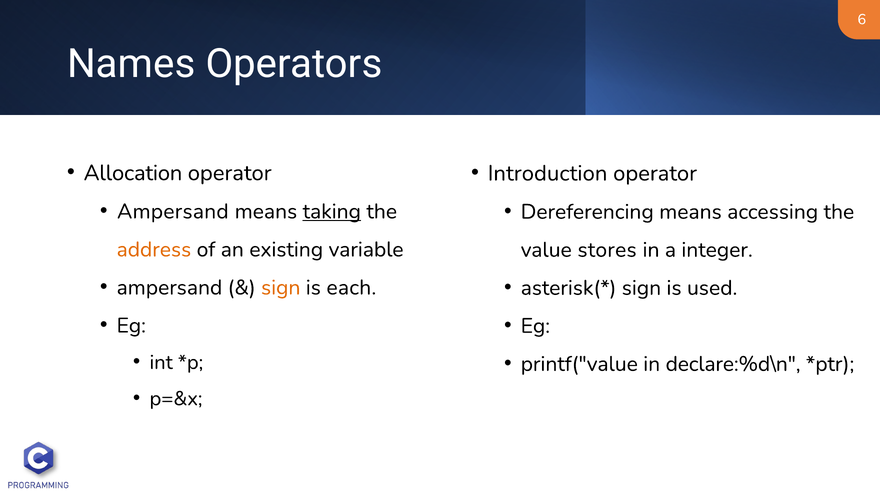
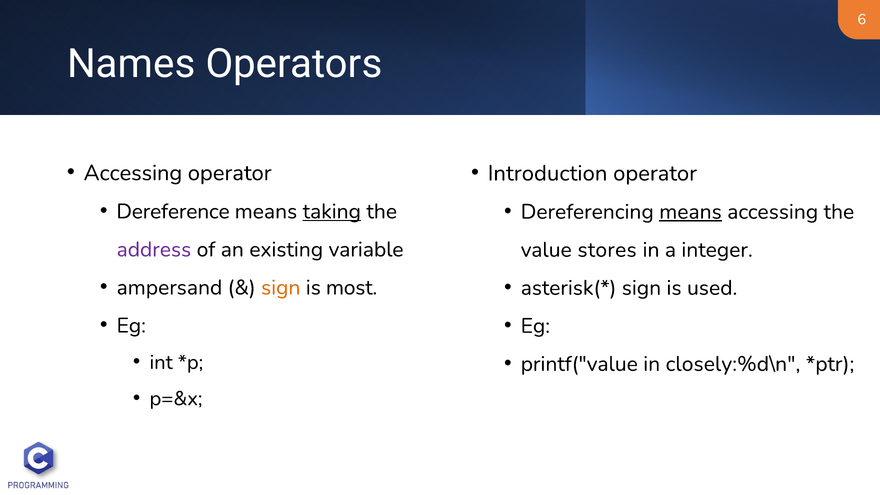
Allocation: Allocation -> Accessing (133, 173)
Ampersand: Ampersand -> Dereference (173, 211)
means underline: none -> present (690, 212)
address colour: orange -> purple (154, 249)
each: each -> most (352, 287)
declare:%d\n: declare:%d\n -> closely:%d\n (733, 364)
